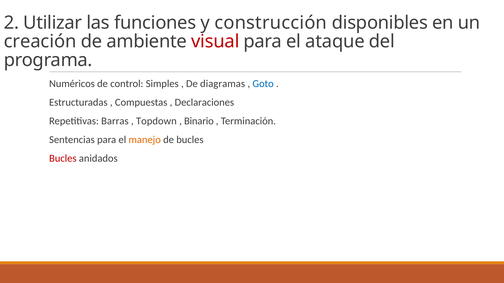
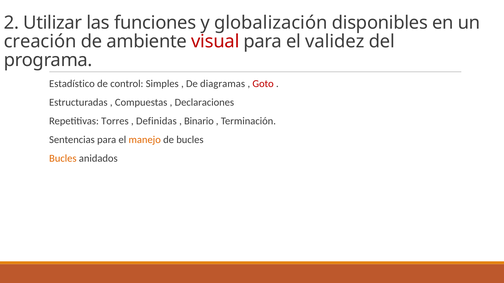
construcción: construcción -> globalización (271, 23)
ataque: ataque -> validez (335, 41)
Numéricos: Numéricos -> Estadístico (72, 84)
Goto colour: blue -> red (263, 84)
Barras: Barras -> Torres (115, 121)
Topdown: Topdown -> Definidas (156, 121)
Bucles colour: red -> orange (63, 159)
